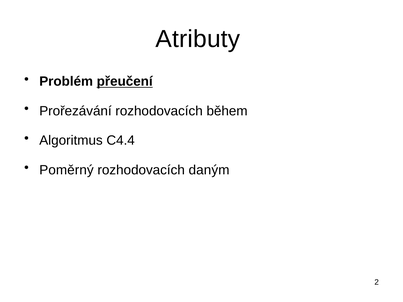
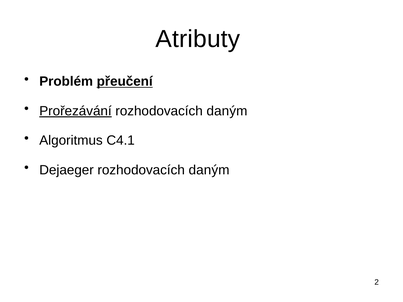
Prořezávání underline: none -> present (75, 111)
během: během -> daným (227, 111)
C4.4: C4.4 -> C4.1 (121, 141)
Poměrný: Poměrný -> Dejaeger (67, 170)
